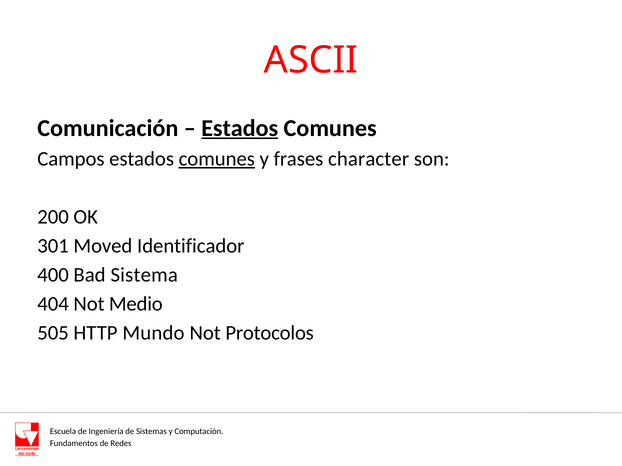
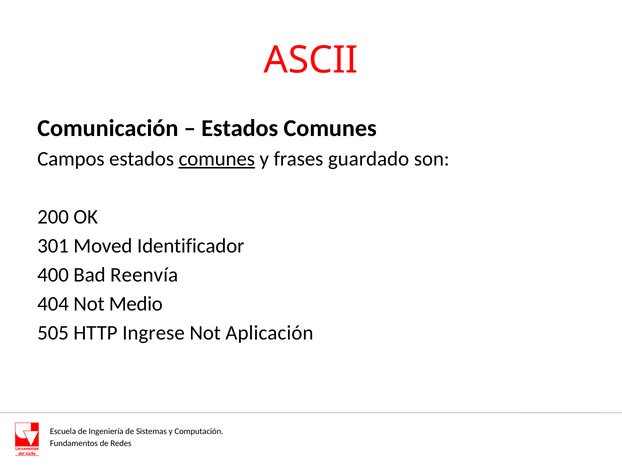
Estados underline: present -> none (240, 128)
character: character -> guardado (369, 159)
Sistema: Sistema -> Reenvía (144, 275)
Mundo: Mundo -> Ingrese (154, 333)
Protocolos: Protocolos -> Aplicación (269, 333)
